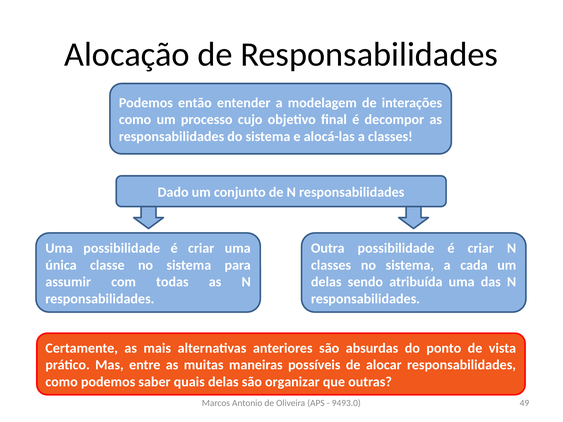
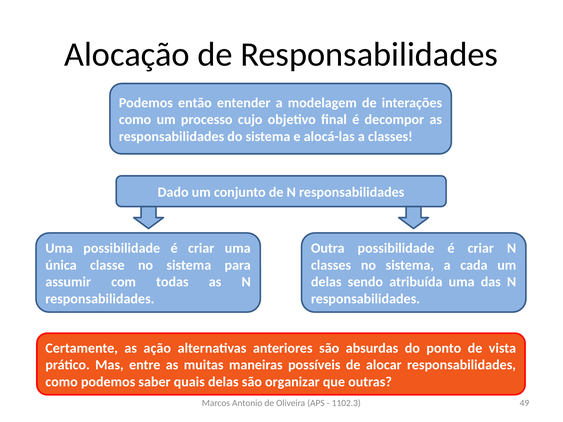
mais: mais -> ação (157, 348)
9493.0: 9493.0 -> 1102.3 (346, 403)
